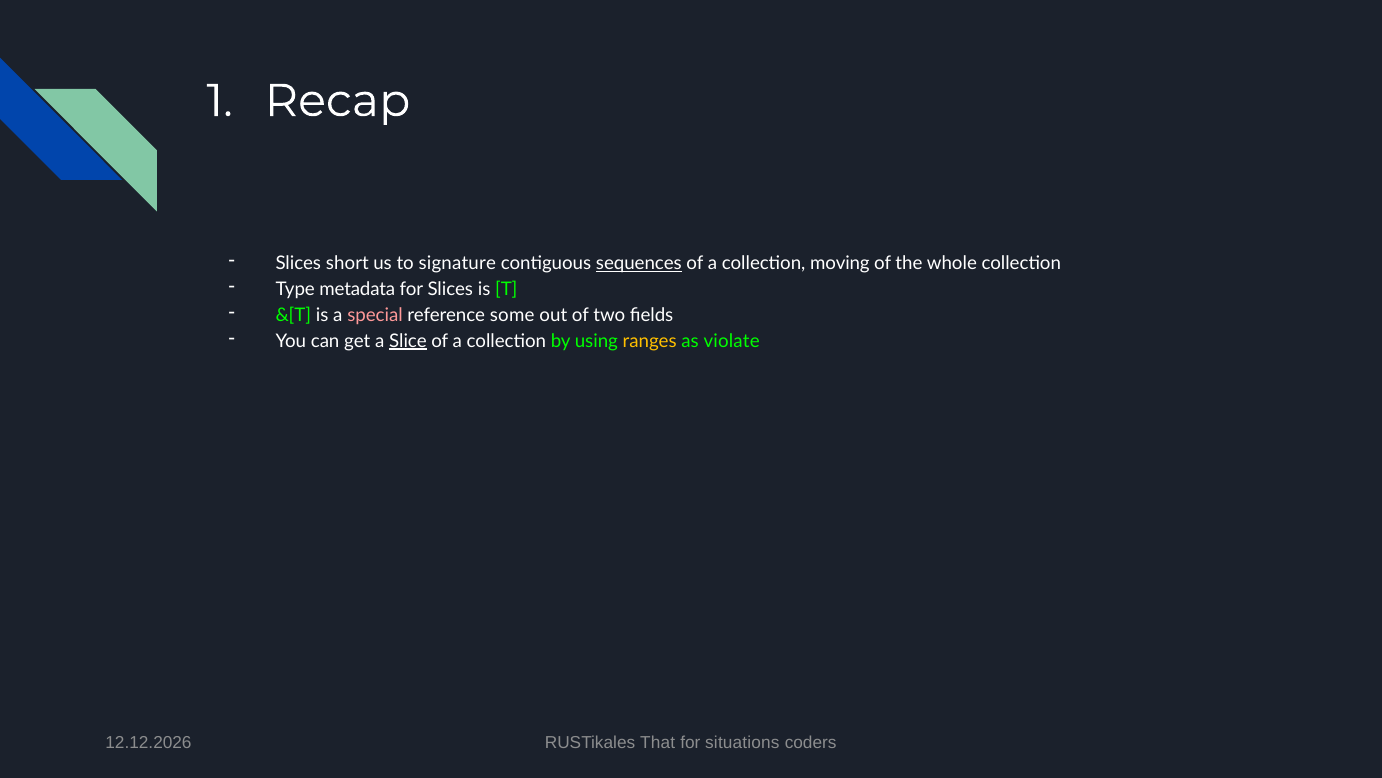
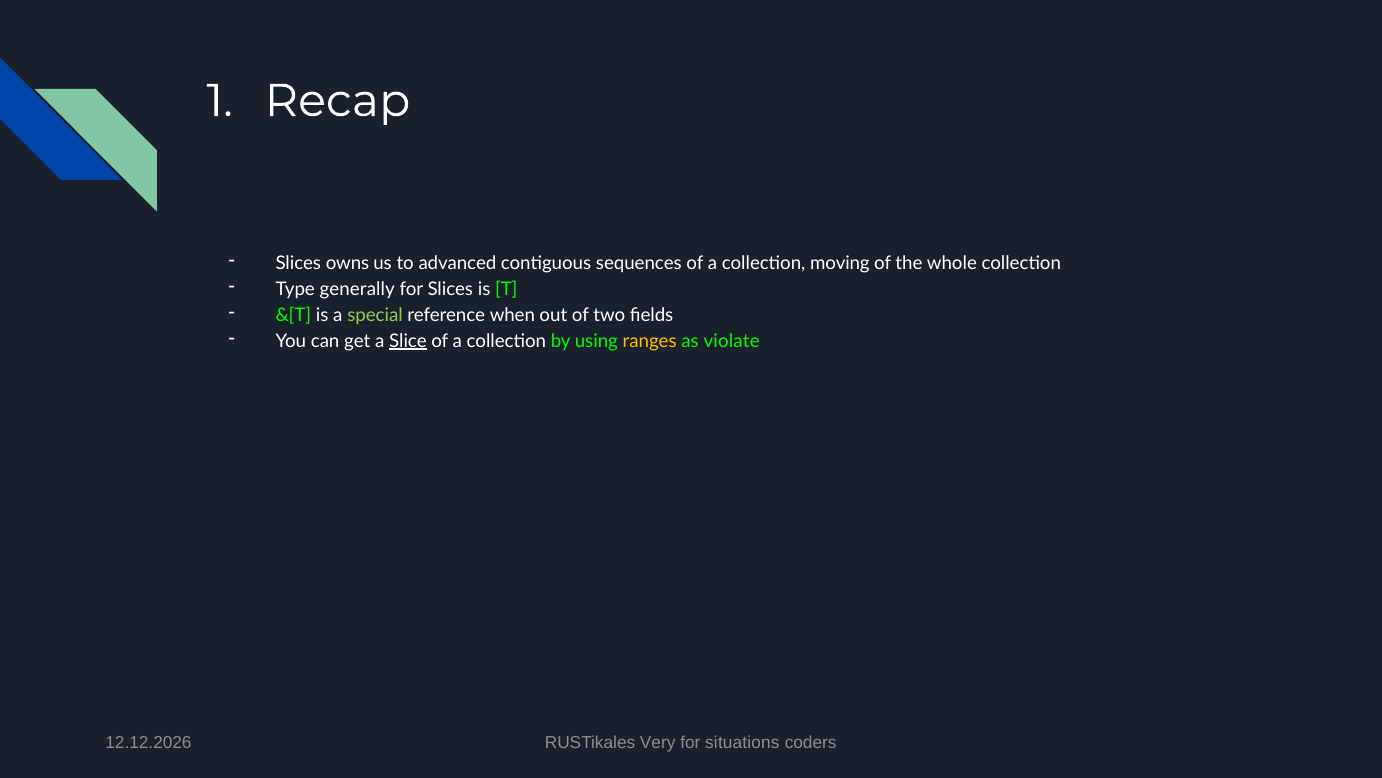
short: short -> owns (347, 263)
signature: signature -> advanced (457, 263)
sequences underline: present -> none (639, 263)
metadata: metadata -> generally (357, 289)
special colour: pink -> light green (375, 315)
some: some -> when (512, 315)
That: That -> Very (658, 742)
